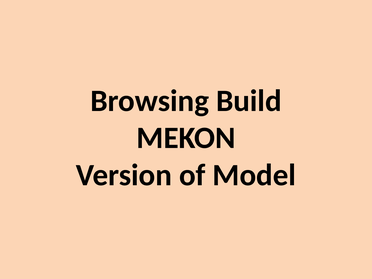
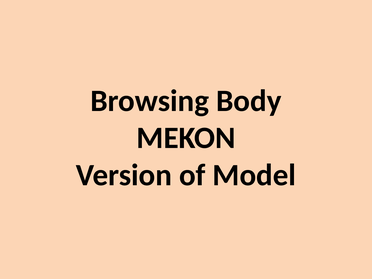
Build: Build -> Body (249, 101)
